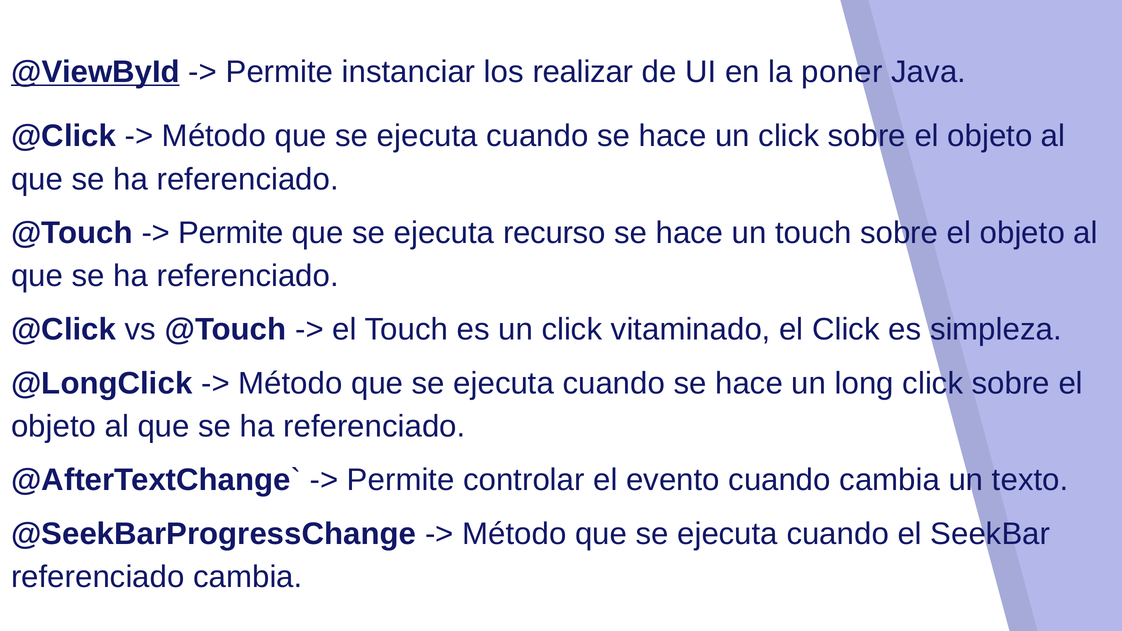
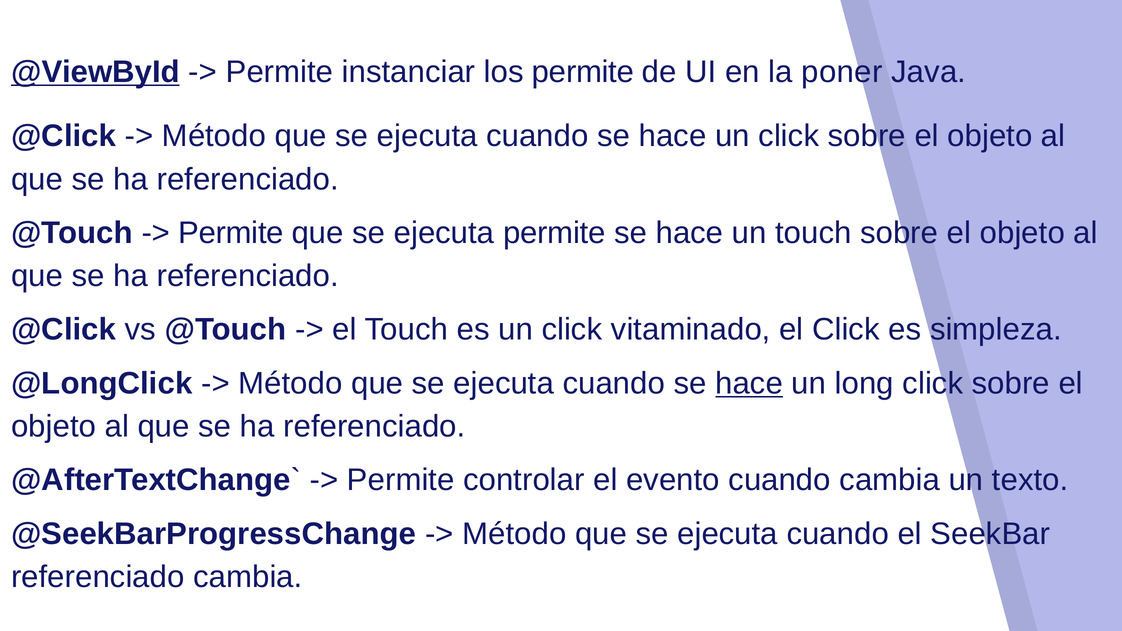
los realizar: realizar -> permite (583, 72)
ejecuta recurso: recurso -> permite (554, 233)
hace underline: none -> present (749, 383)
